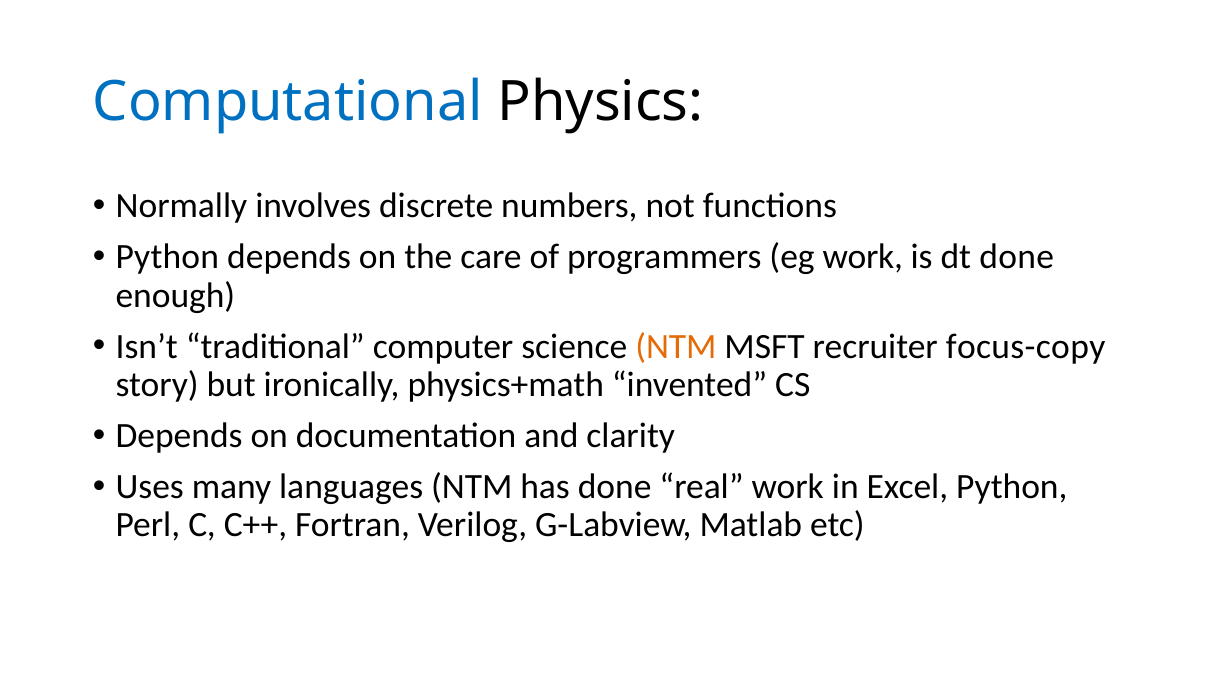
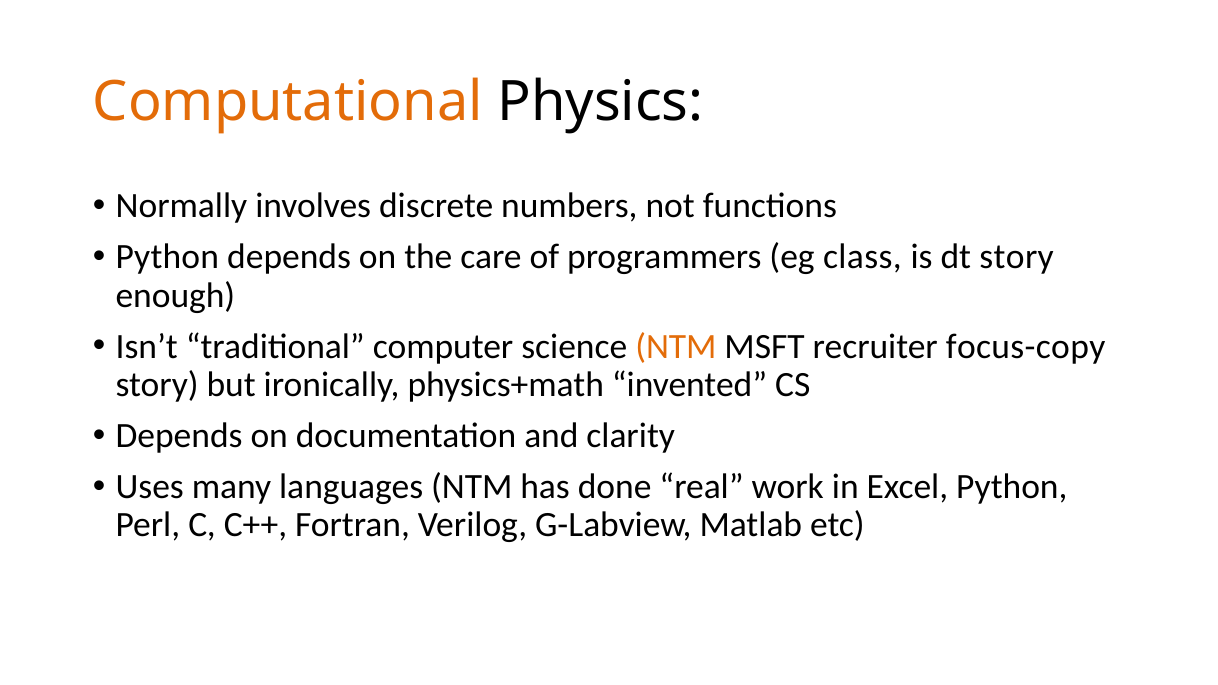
Computational colour: blue -> orange (288, 102)
eg work: work -> class (862, 257)
dt done: done -> story (1017, 257)
